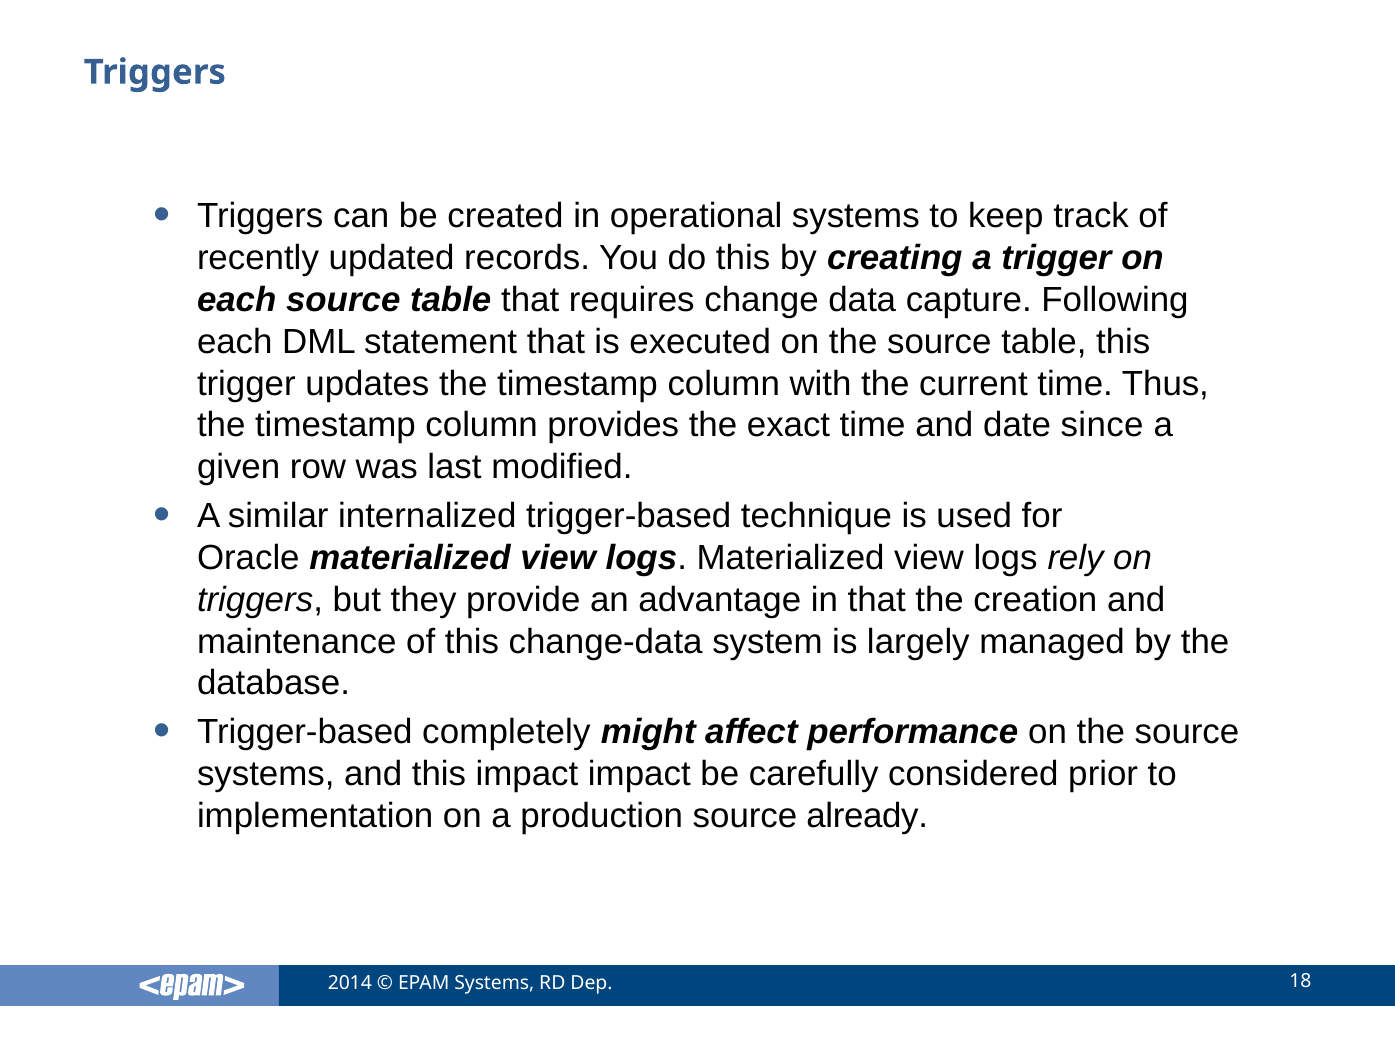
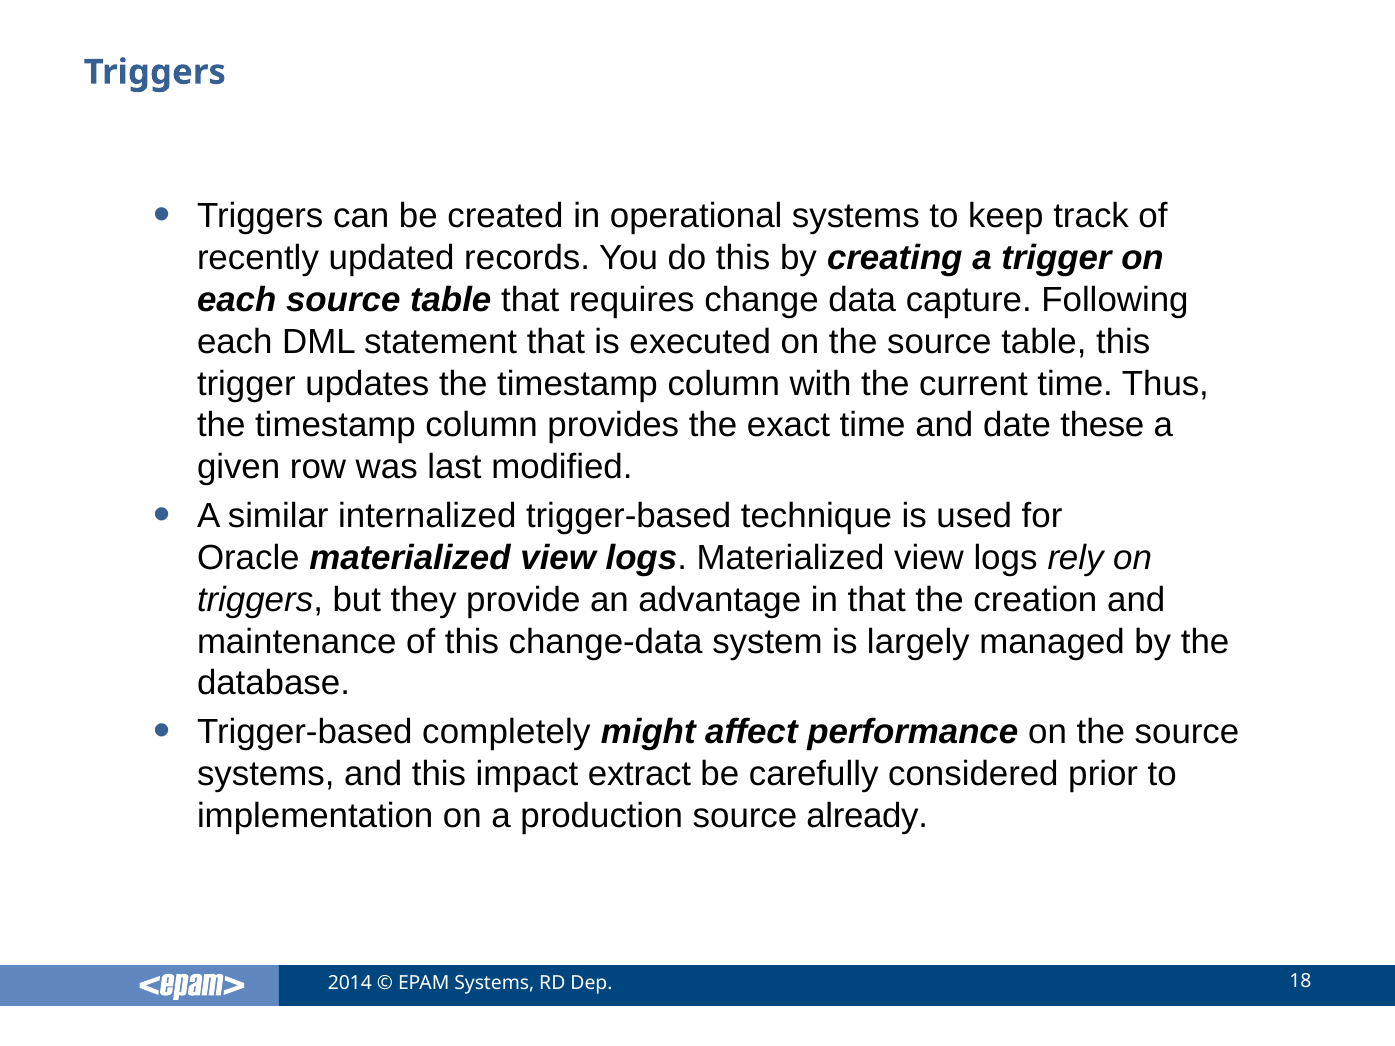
since: since -> these (1102, 426)
impact impact: impact -> extract (639, 774)
